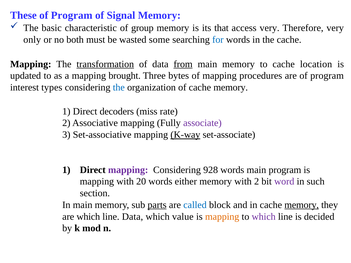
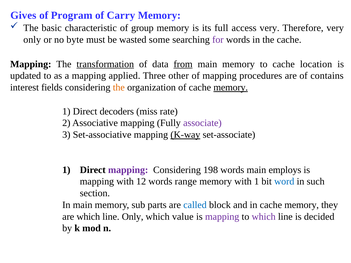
These: These -> Gives (23, 15)
Signal: Signal -> Carry (121, 15)
that: that -> full (221, 28)
both: both -> byte (75, 40)
for colour: blue -> purple (218, 40)
brought: brought -> applied (124, 76)
bytes: bytes -> other (179, 76)
are of program: program -> contains (327, 76)
types: types -> fields (52, 88)
the colour: blue -> orange (119, 88)
memory underline: none -> present (231, 88)
928: 928 -> 198 (211, 170)
main program: program -> employs (285, 170)
20: 20 -> 12 (141, 182)
either: either -> range (186, 182)
with 2: 2 -> 1 (257, 182)
word colour: purple -> blue (284, 182)
parts underline: present -> none (157, 205)
memory underline: present -> none (302, 205)
line Data: Data -> Only (133, 217)
mapping colour: orange -> purple (222, 217)
